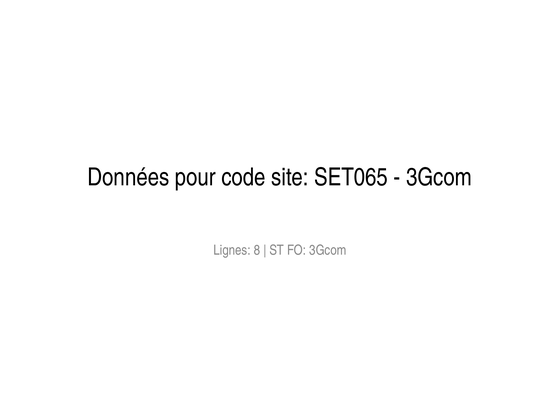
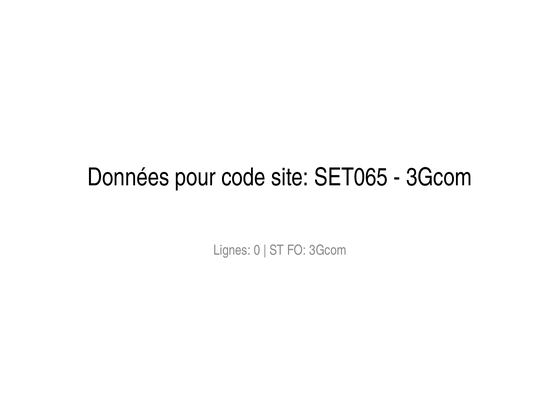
8: 8 -> 0 (257, 250)
